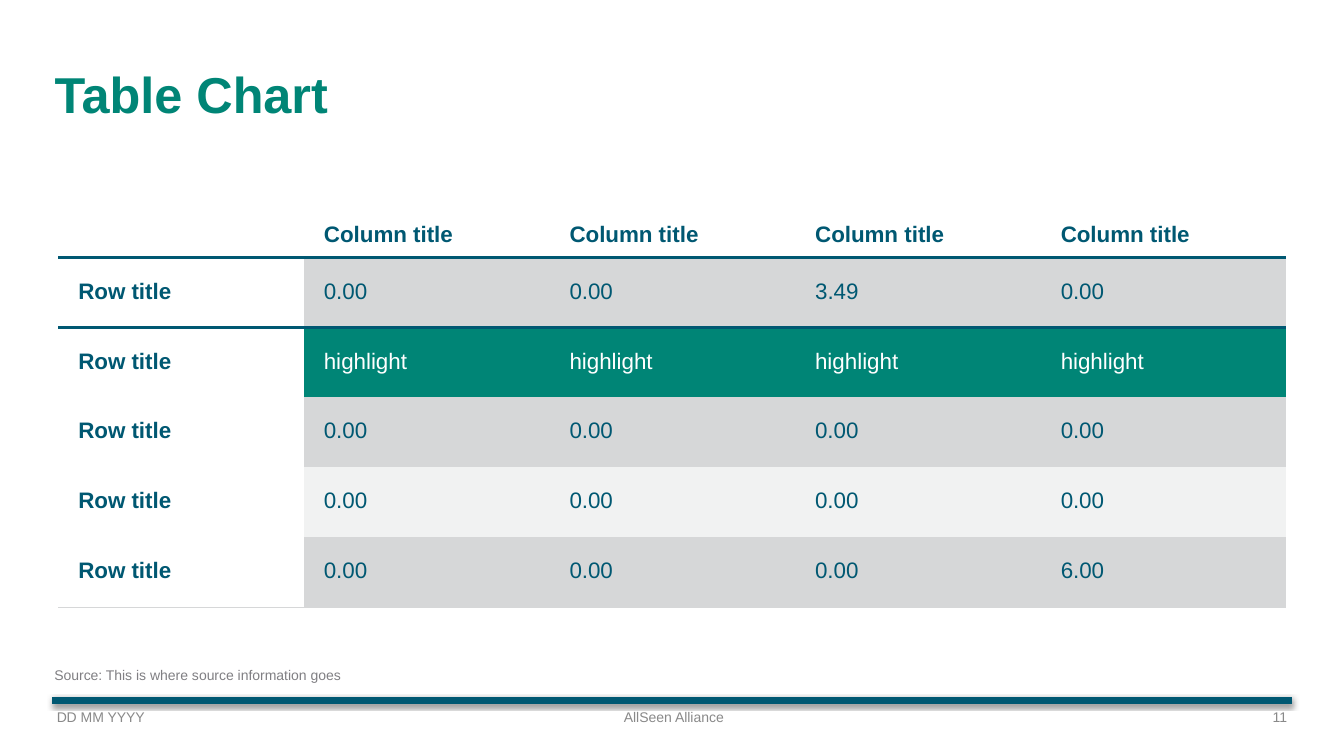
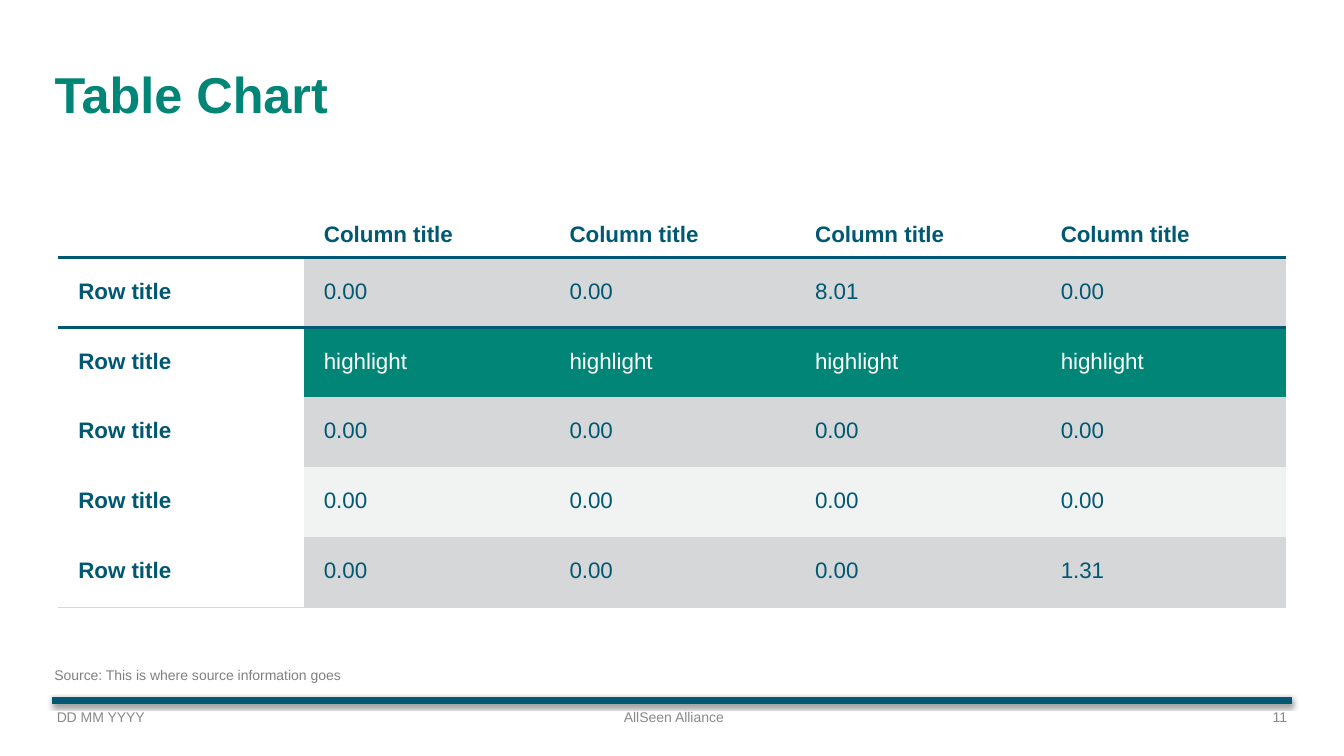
3.49: 3.49 -> 8.01 (837, 292)
6.00: 6.00 -> 1.31 (1082, 572)
